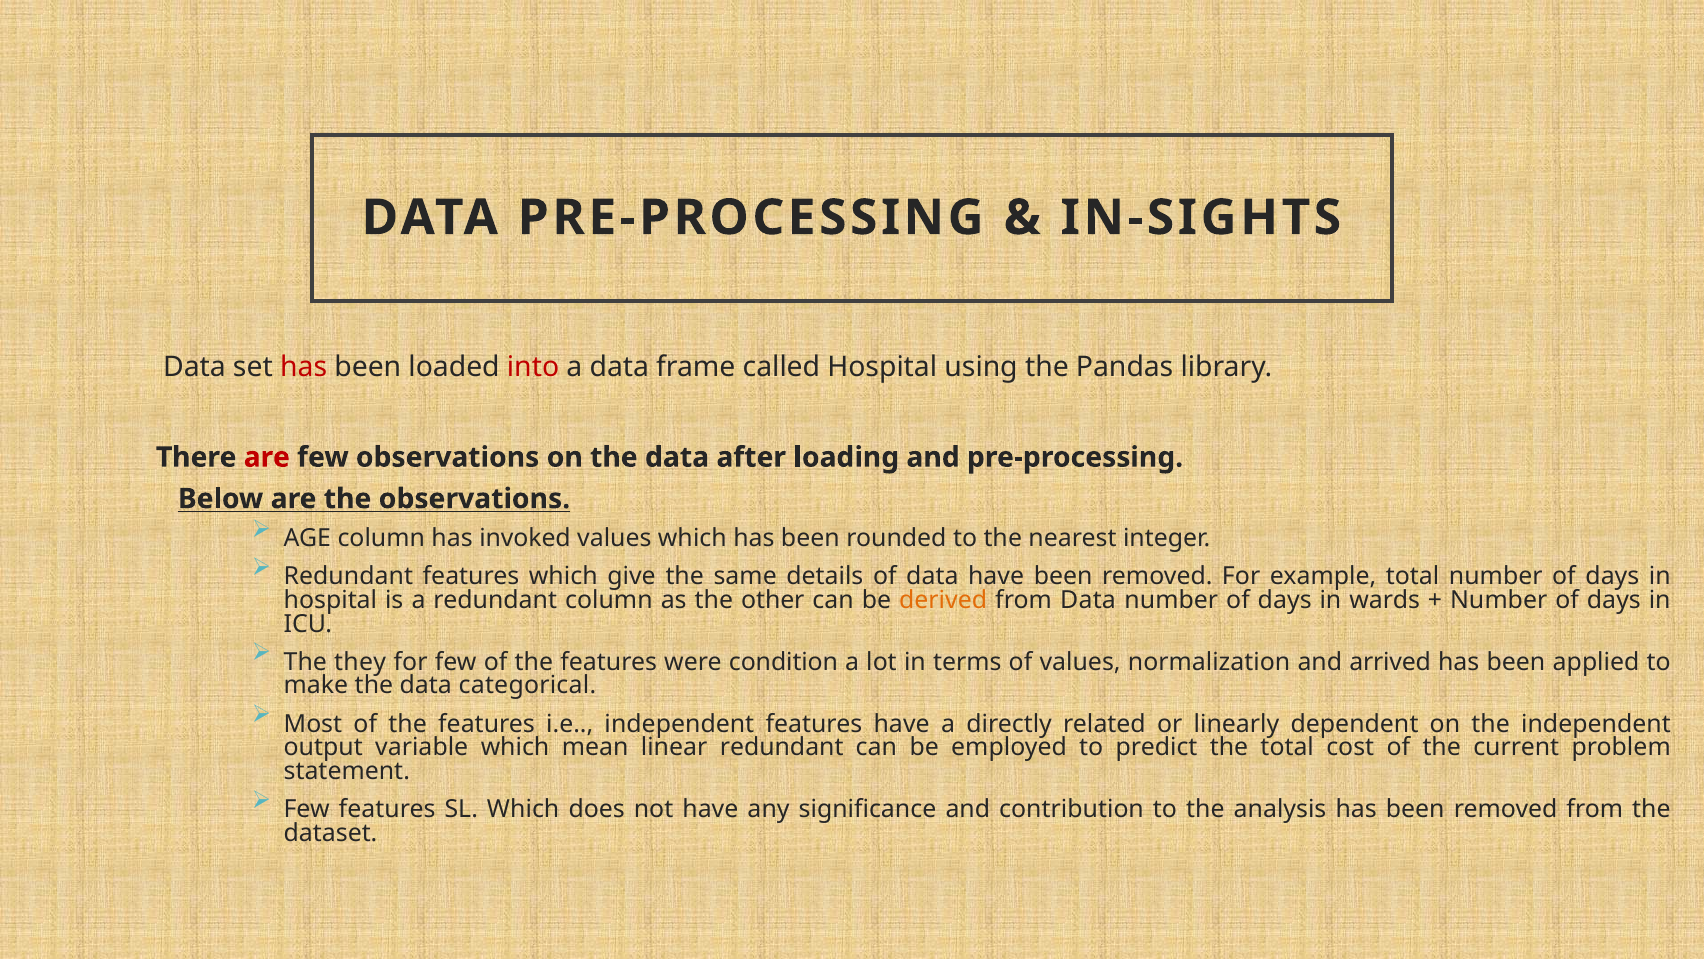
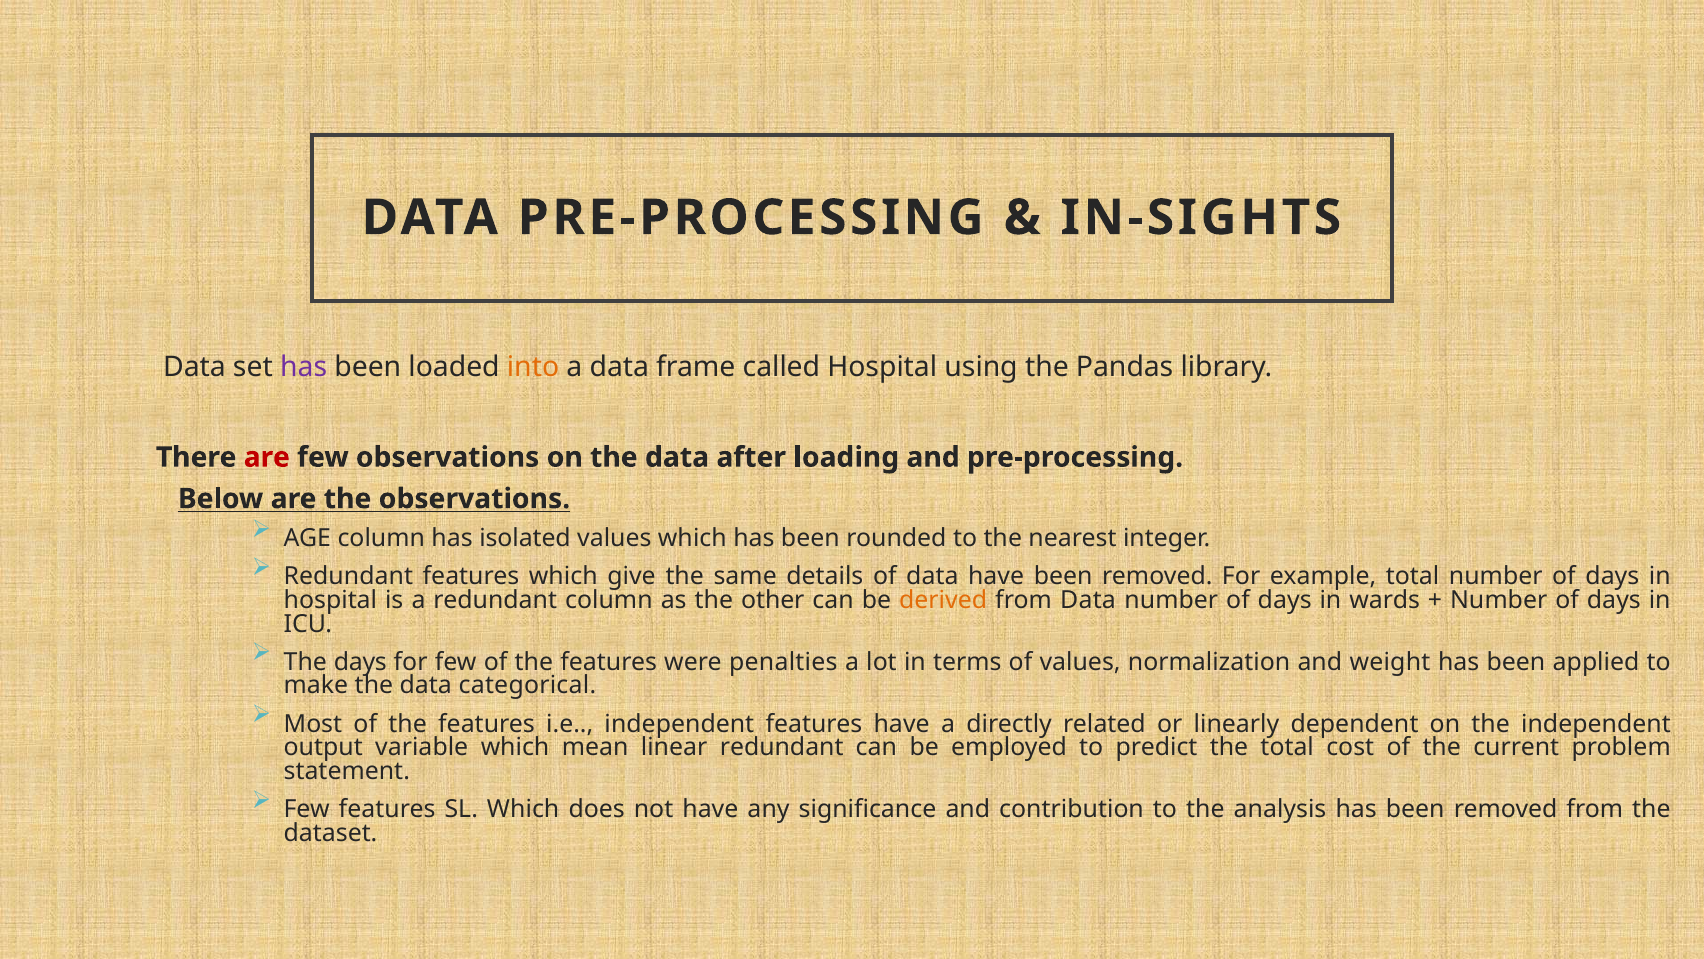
has colour: red -> purple (304, 367)
into colour: red -> orange (533, 367)
invoked: invoked -> isolated (525, 538)
The they: they -> days (360, 662)
condition: condition -> penalties (783, 662)
arrived: arrived -> weight (1390, 662)
